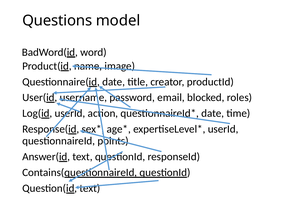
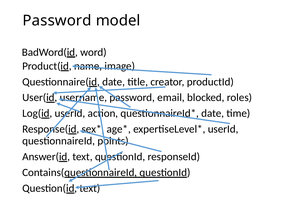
Questions: Questions -> Password (57, 21)
